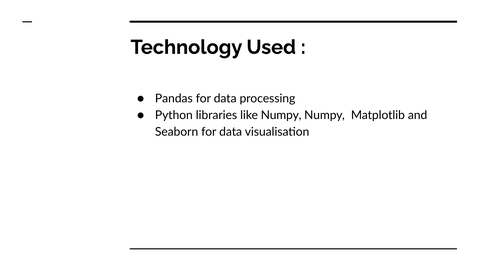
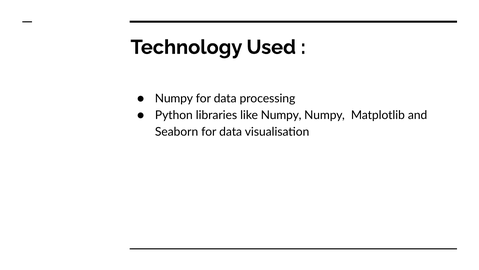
Pandas: Pandas -> Numpy (174, 98)
